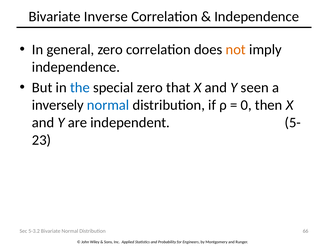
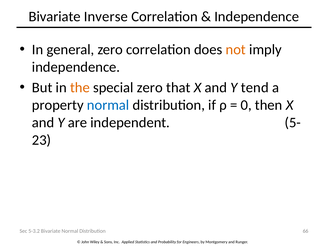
the colour: blue -> orange (80, 88)
seen: seen -> tend (255, 88)
inversely: inversely -> property (58, 105)
